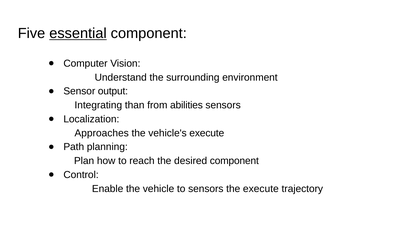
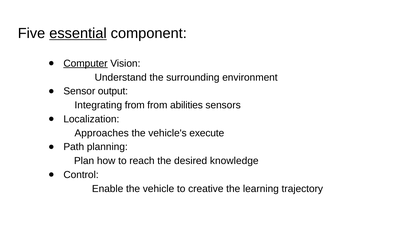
Computer underline: none -> present (86, 63)
Integrating than: than -> from (135, 105)
desired component: component -> knowledge (234, 161)
to sensors: sensors -> creative (206, 188)
the execute: execute -> learning (261, 188)
